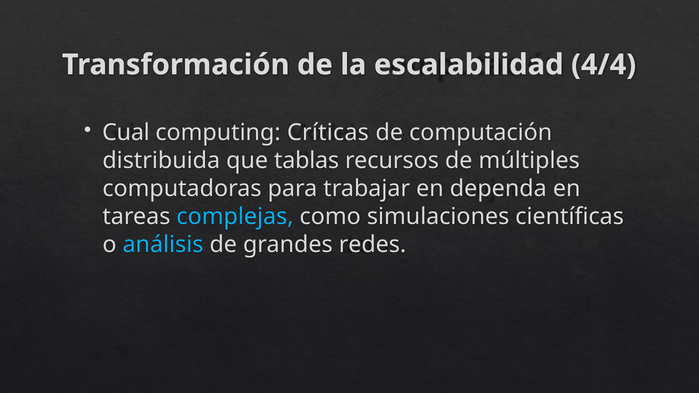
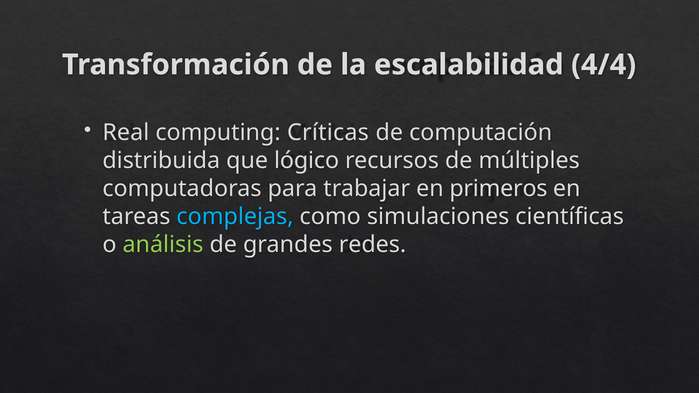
Cual: Cual -> Real (126, 133)
tablas: tablas -> lógico (307, 161)
dependa: dependa -> primeros (498, 189)
análisis colour: light blue -> light green (163, 245)
